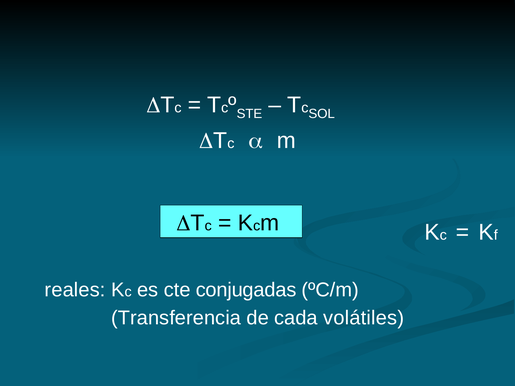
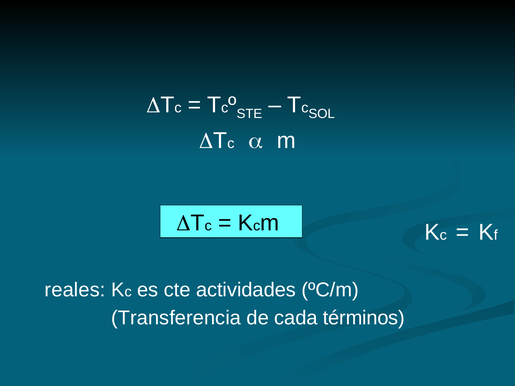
conjugadas: conjugadas -> actividades (246, 290)
volátiles: volátiles -> términos (364, 318)
